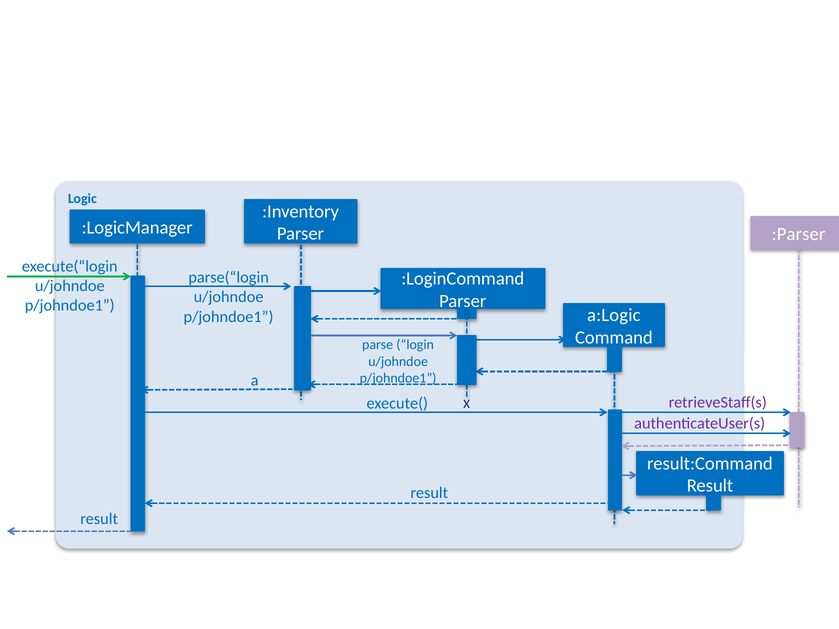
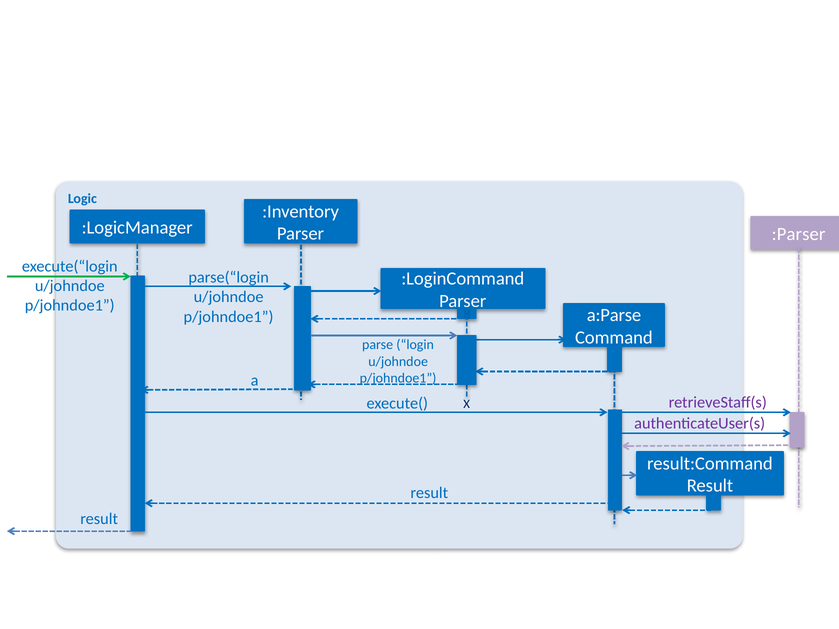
a:Logic: a:Logic -> a:Parse (614, 315)
